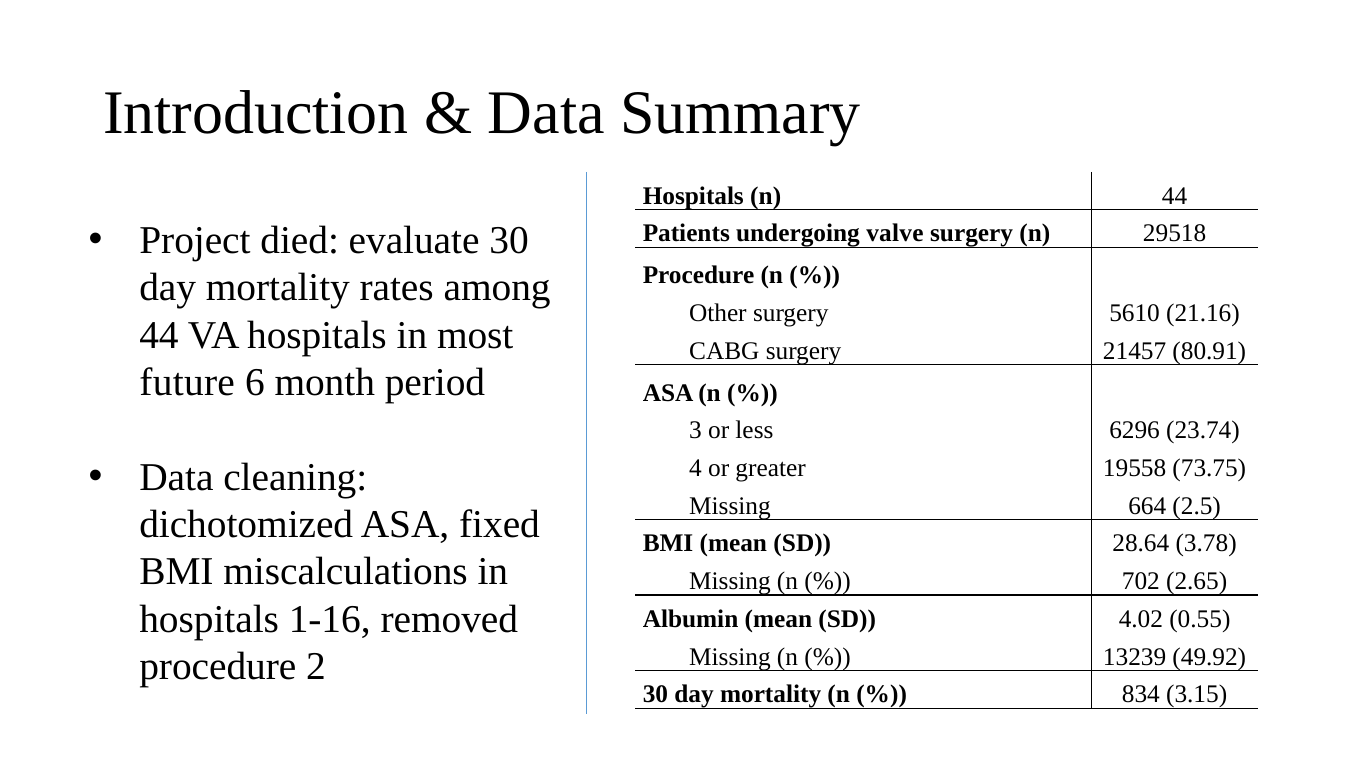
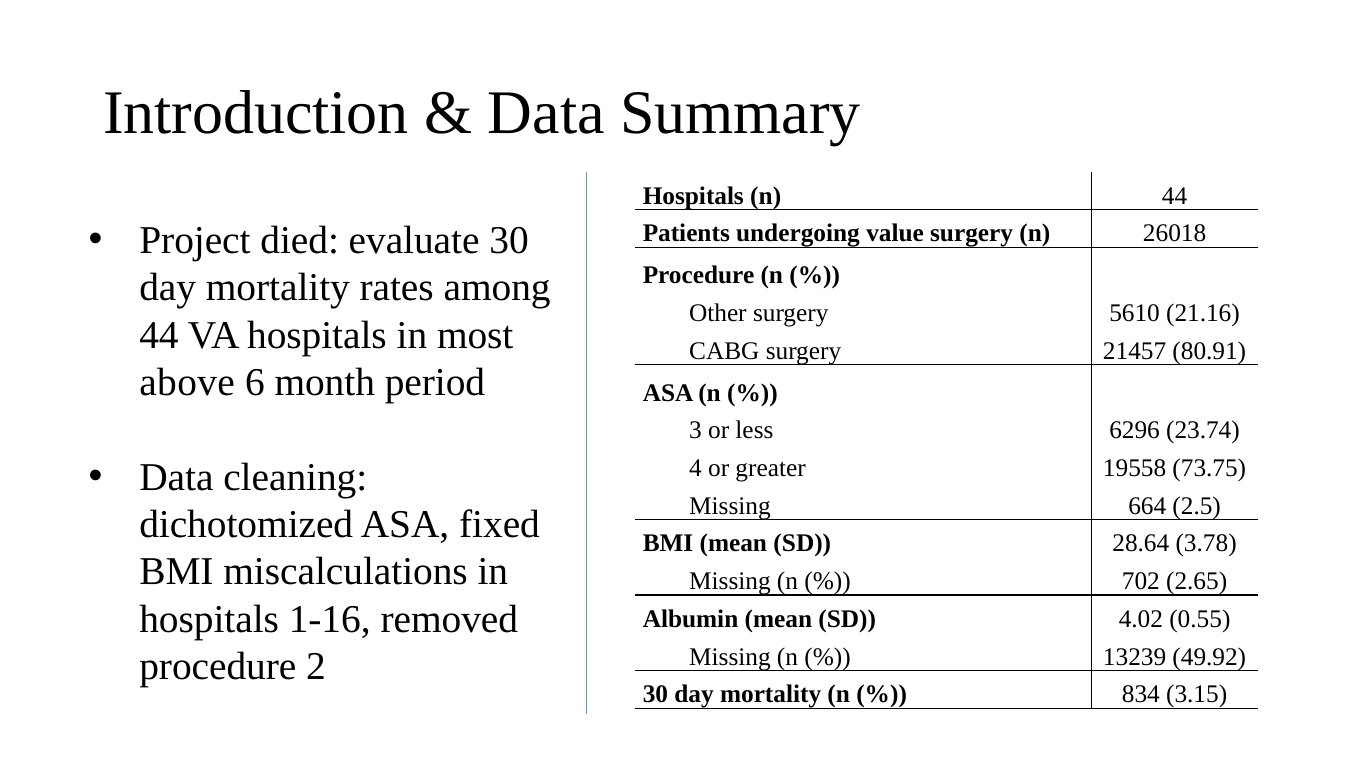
valve: valve -> value (895, 234)
29518: 29518 -> 26018 (1175, 234)
future: future -> above (187, 383)
